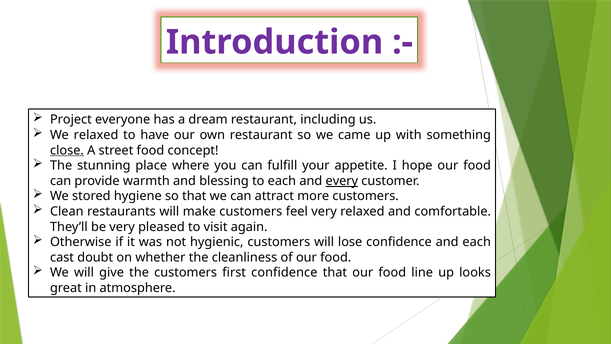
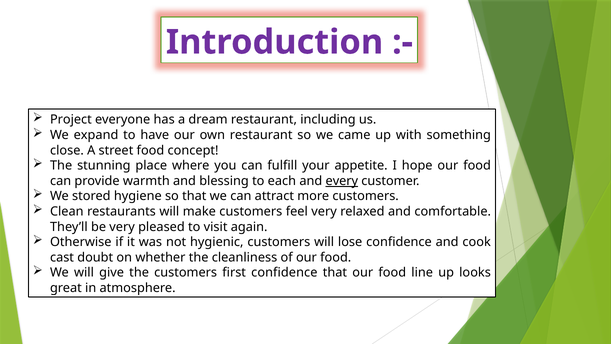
We relaxed: relaxed -> expand (96, 135)
close underline: present -> none (67, 150)
and each: each -> cook (477, 242)
